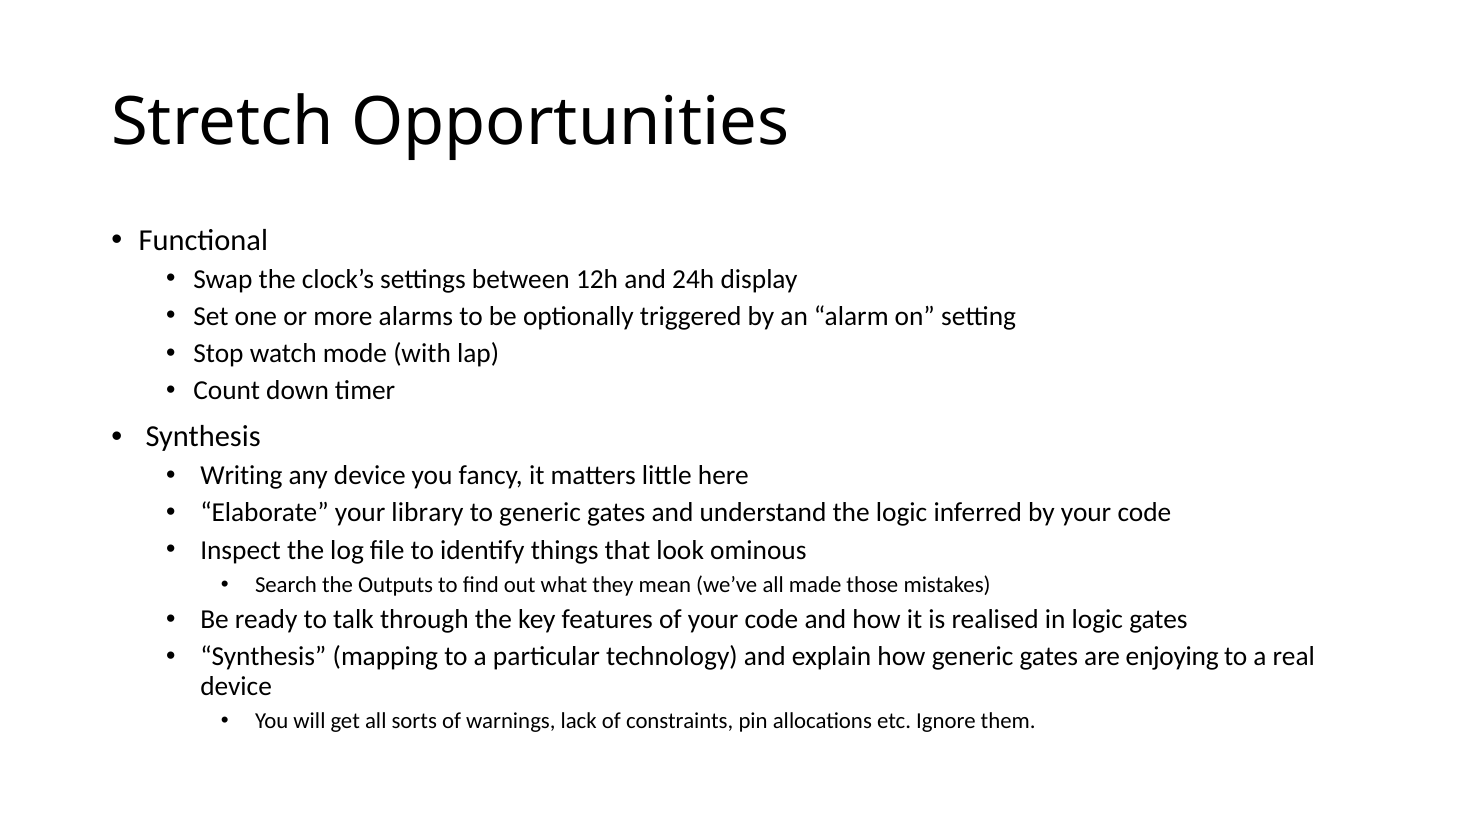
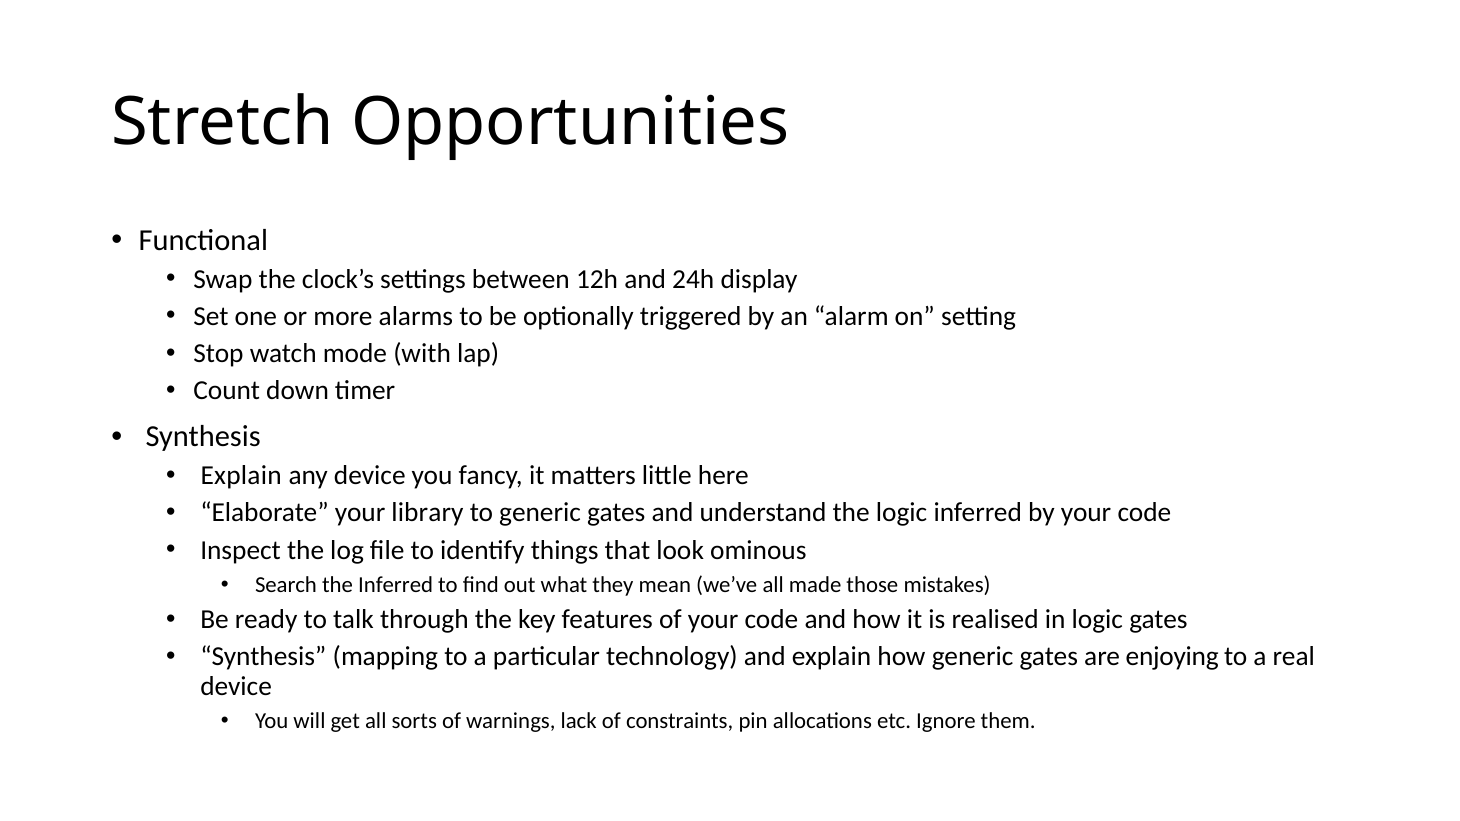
Writing: Writing -> Explain (241, 476)
the Outputs: Outputs -> Inferred (396, 585)
